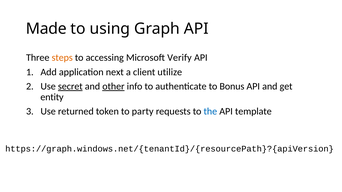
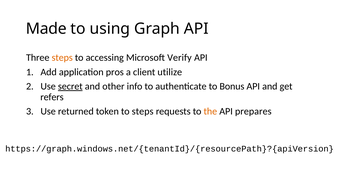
next: next -> pros (115, 72)
other underline: present -> none (113, 87)
entity: entity -> refers (52, 97)
to party: party -> steps (143, 112)
the colour: blue -> orange (210, 112)
template: template -> prepares (253, 112)
